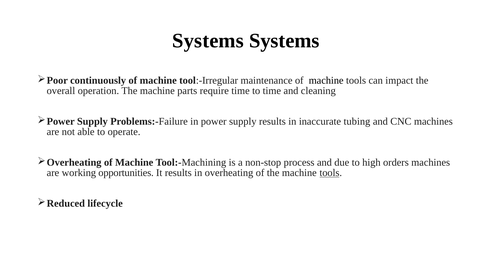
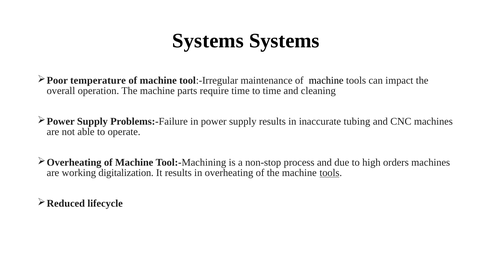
continuously: continuously -> temperature (98, 80)
opportunities: opportunities -> digitalization (126, 172)
